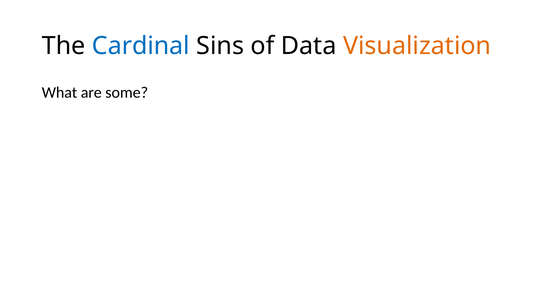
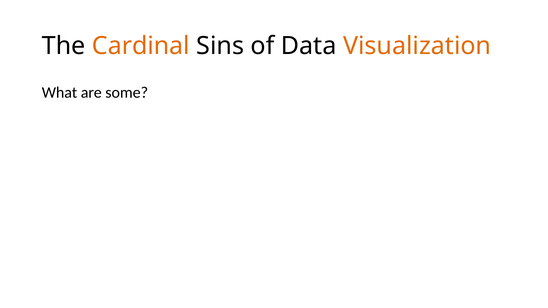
Cardinal colour: blue -> orange (141, 46)
